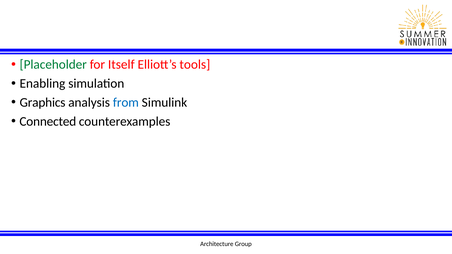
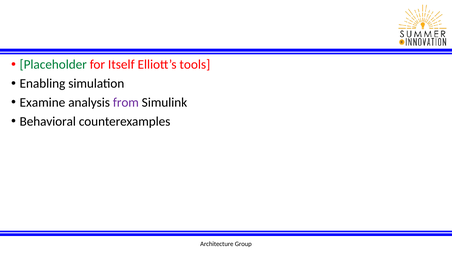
Graphics: Graphics -> Examine (42, 103)
from colour: blue -> purple (126, 103)
Connected: Connected -> Behavioral (48, 122)
